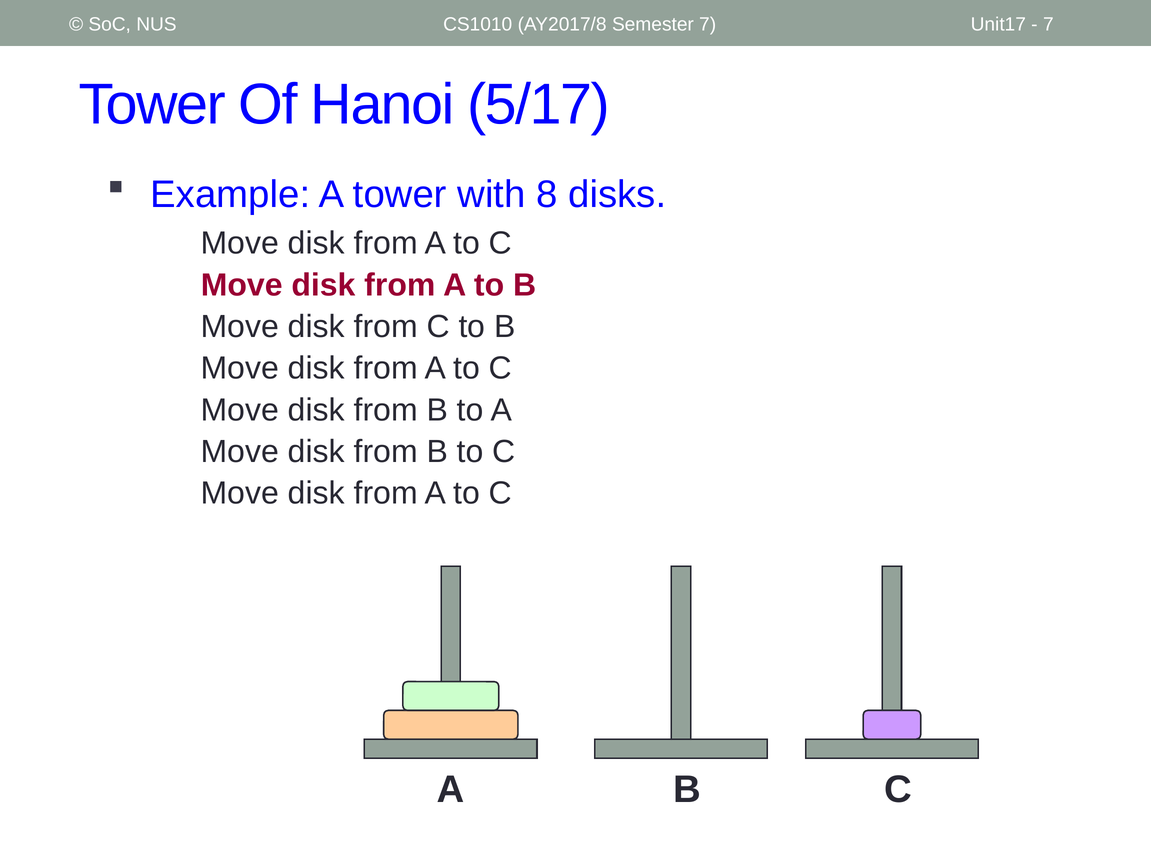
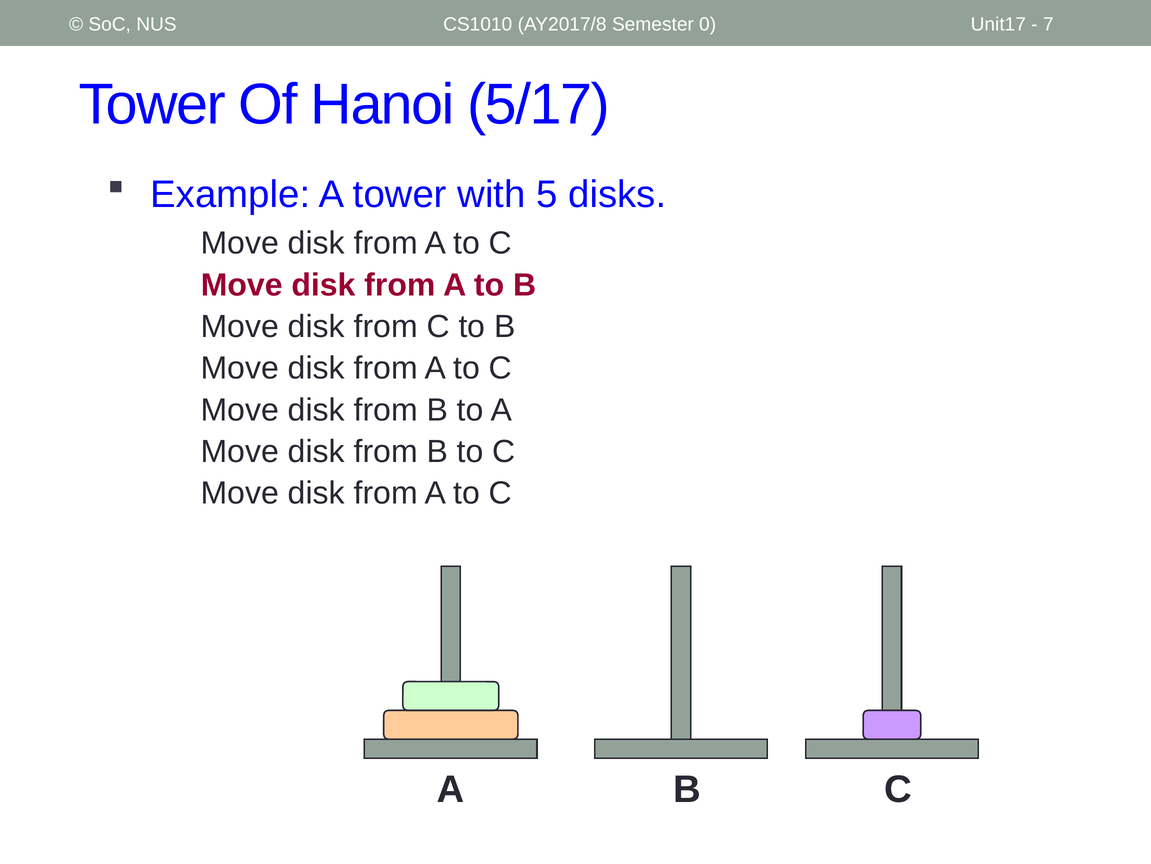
Semester 7: 7 -> 0 (708, 24)
8: 8 -> 5 (547, 194)
